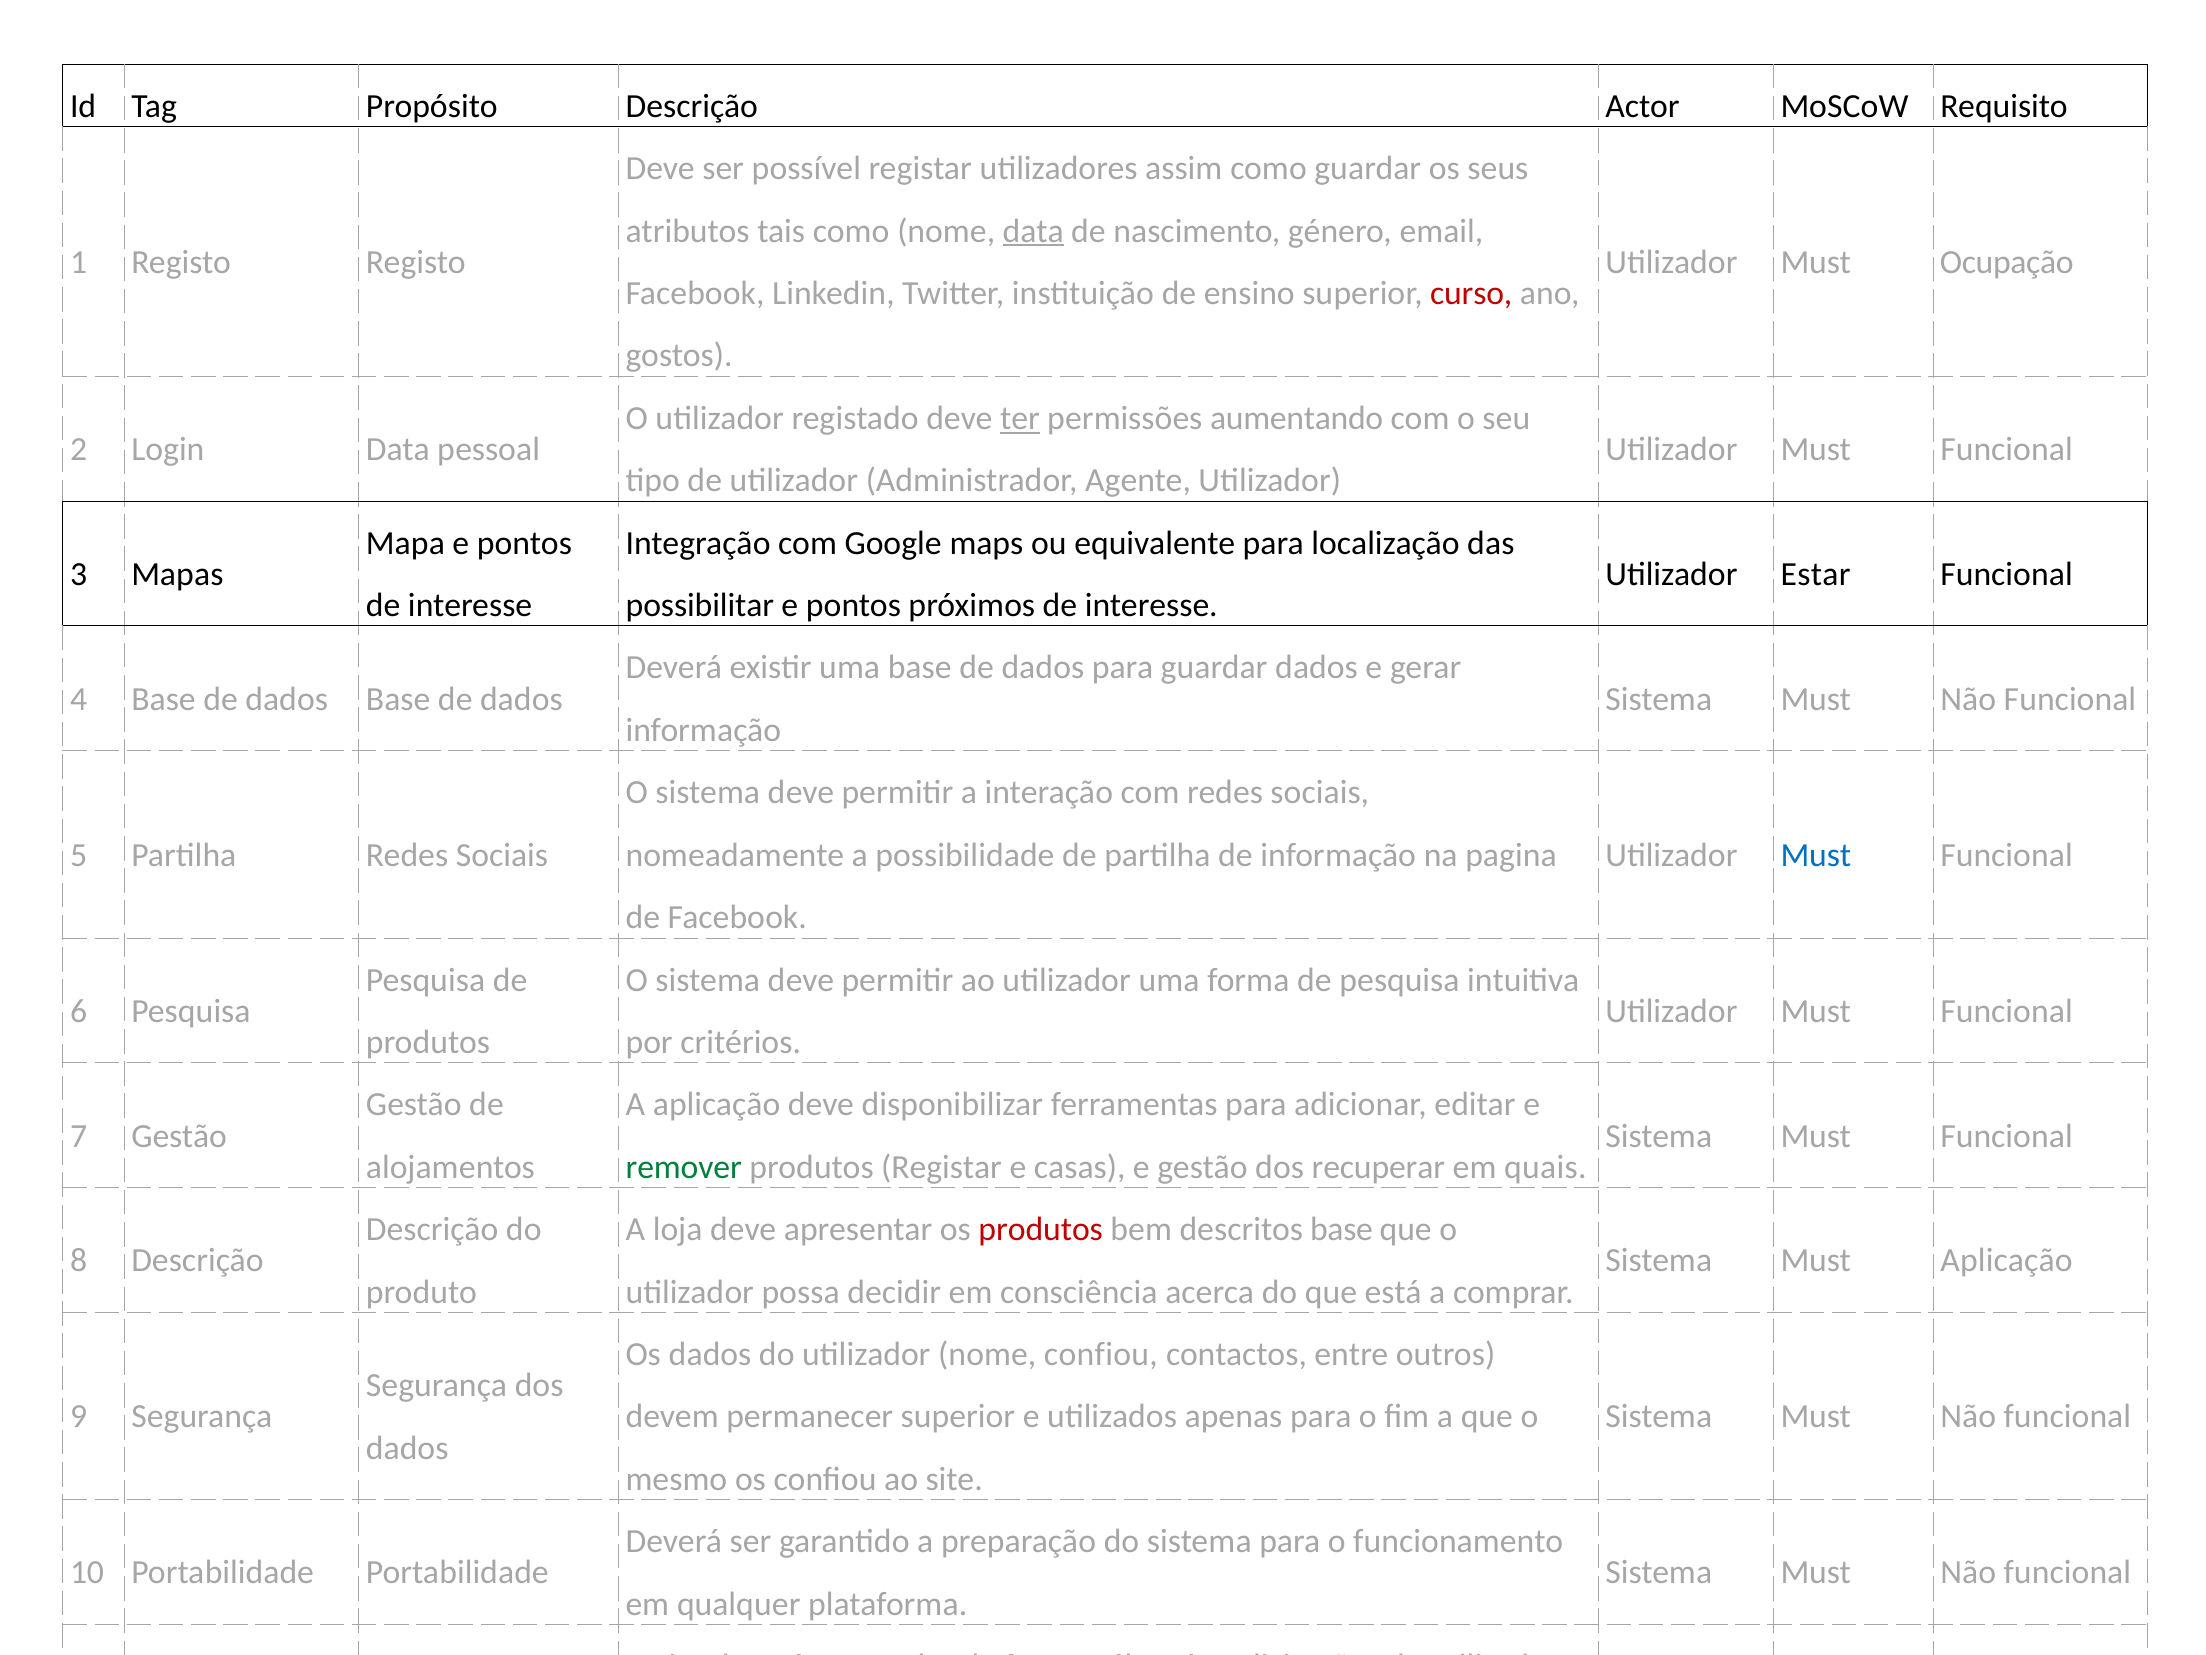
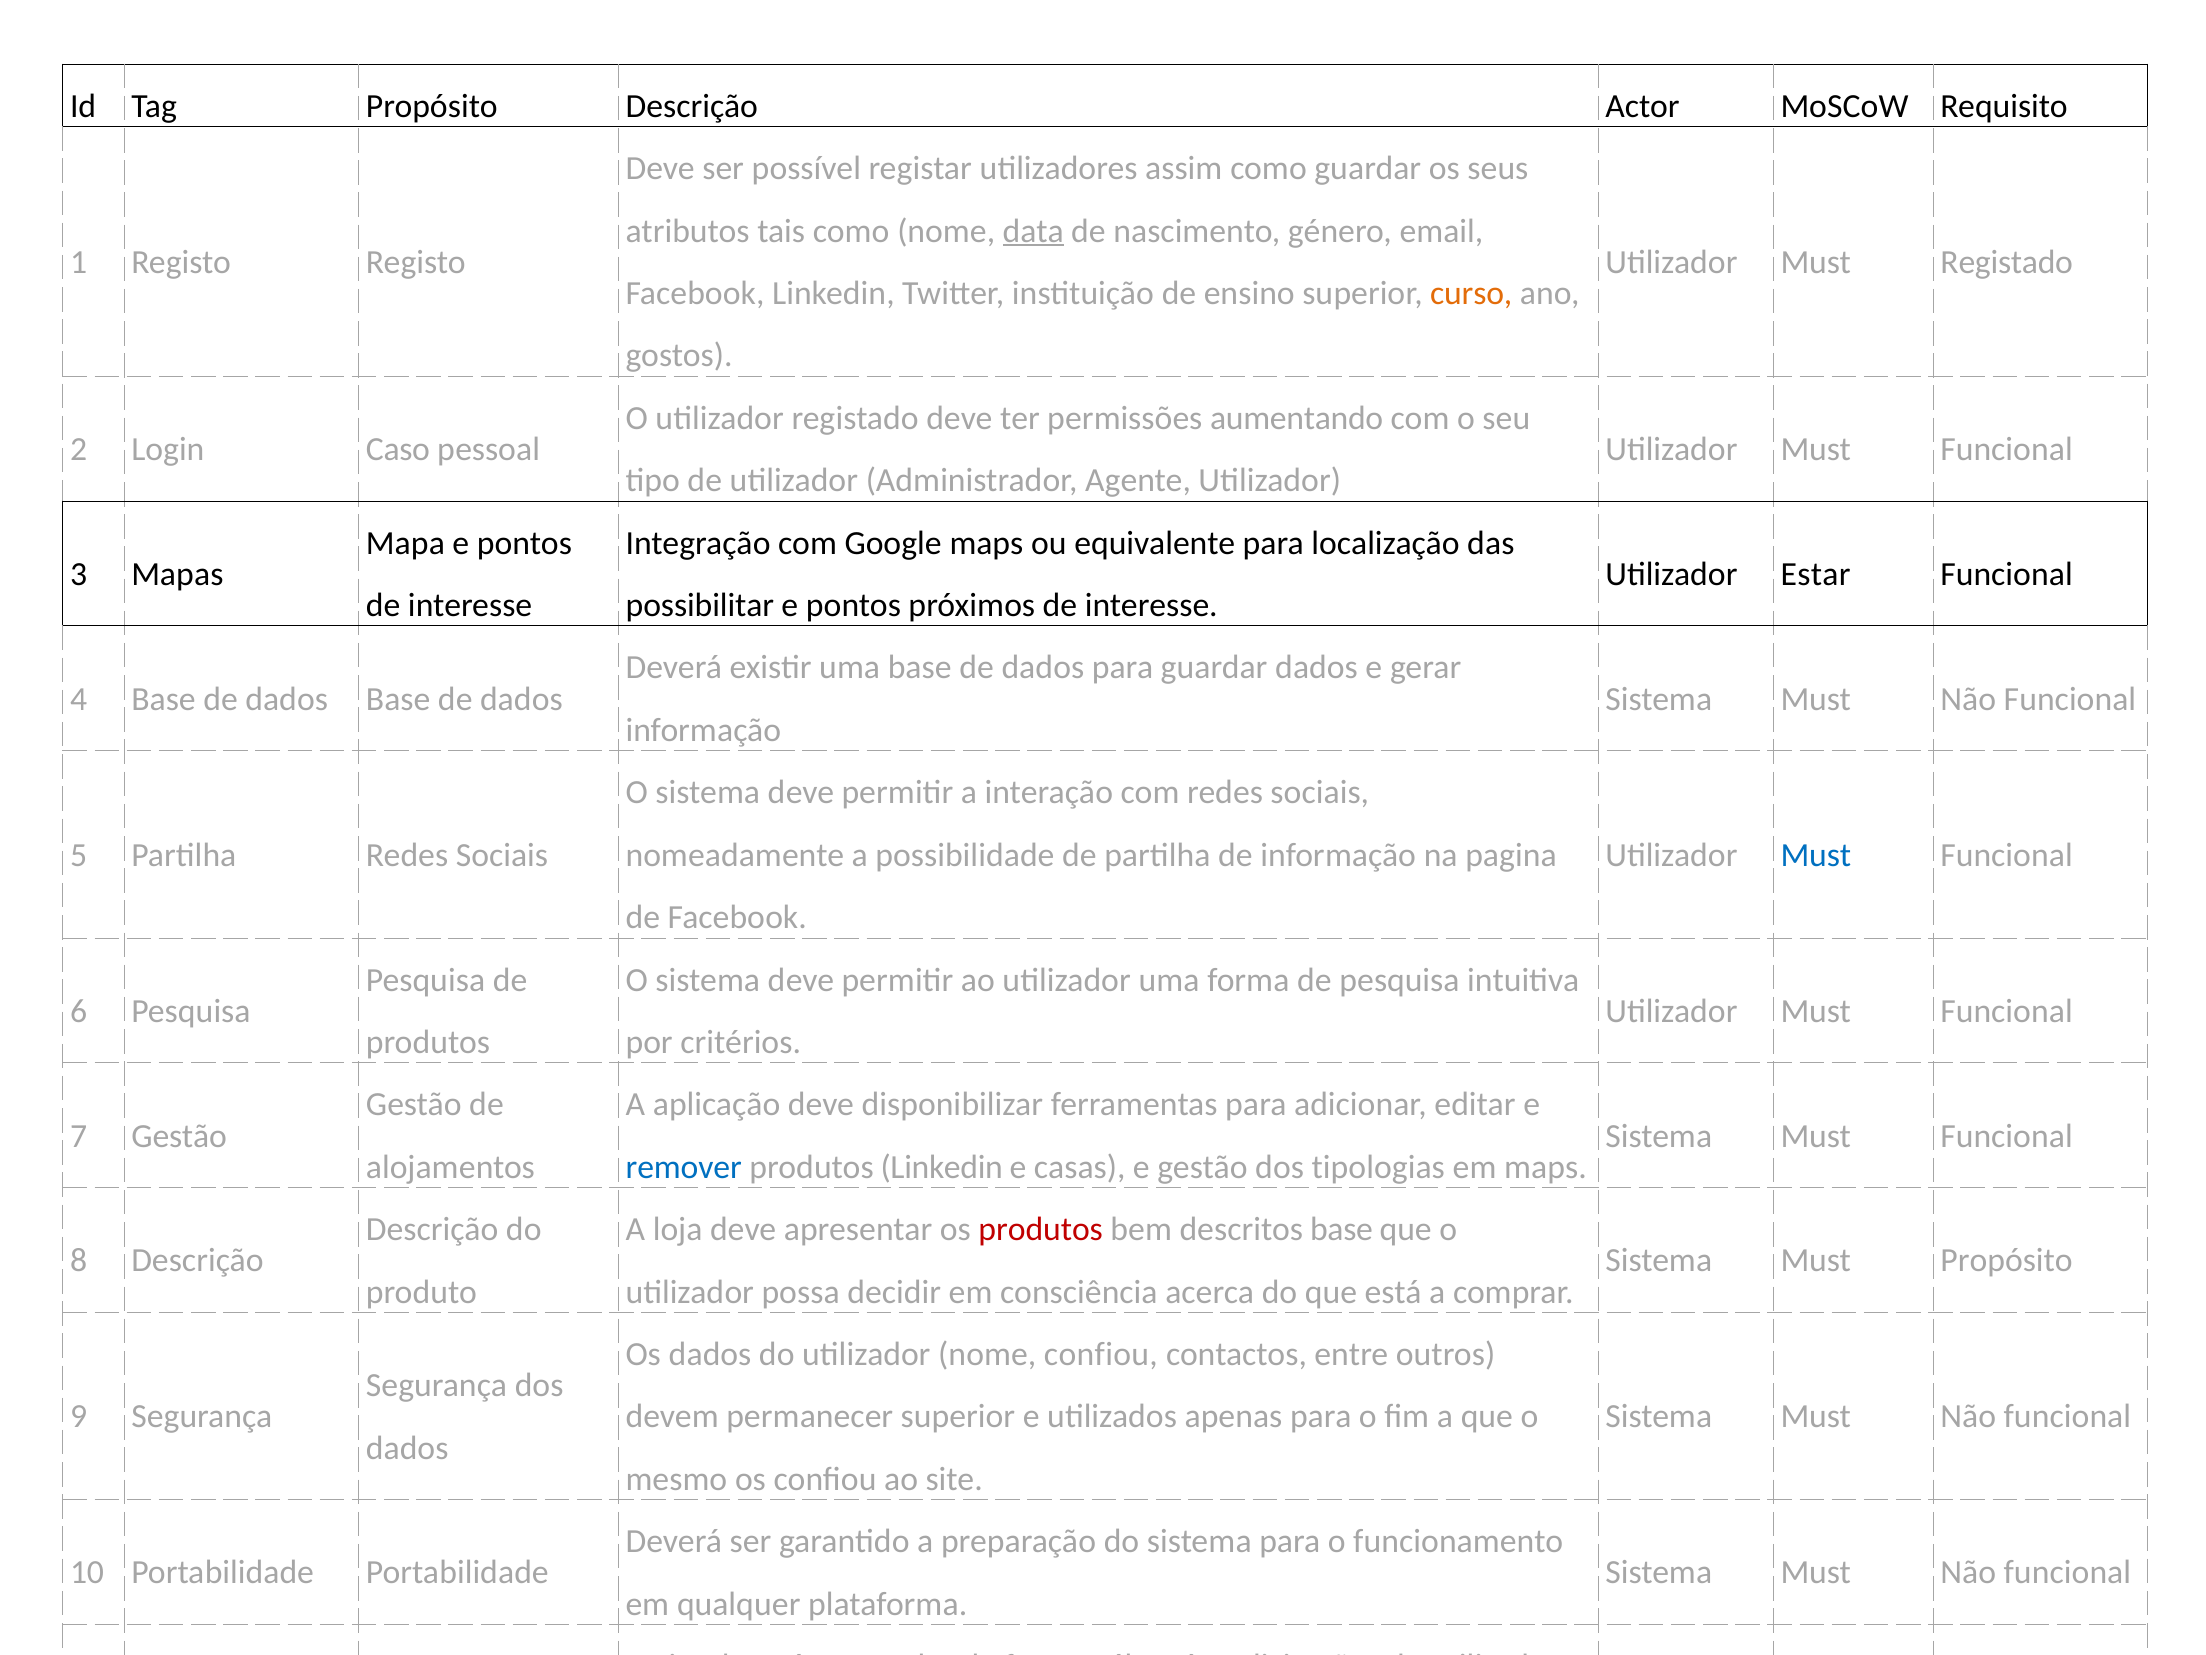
Must Ocupação: Ocupação -> Registado (2007, 262)
curso colour: red -> orange (1471, 293)
ter underline: present -> none (1020, 418)
Login Data: Data -> Caso (398, 449)
remover colour: green -> blue (684, 1167)
produtos Registar: Registar -> Linkedin (942, 1167)
dos recuperar: recuperar -> tipologias (1378, 1167)
em quais: quais -> maps (1545, 1167)
Must Aplicação: Aplicação -> Propósito (2007, 1260)
